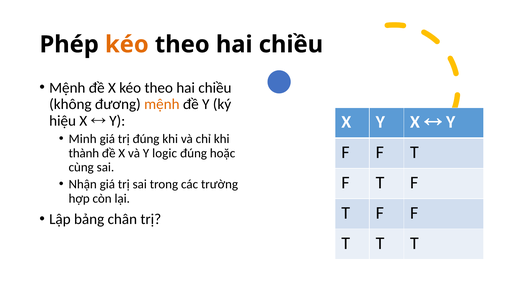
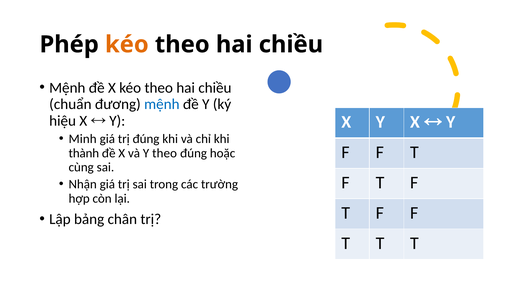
không: không -> chuẩn (70, 104)
mệnh colour: orange -> blue (162, 104)
Y logic: logic -> theo (165, 153)
